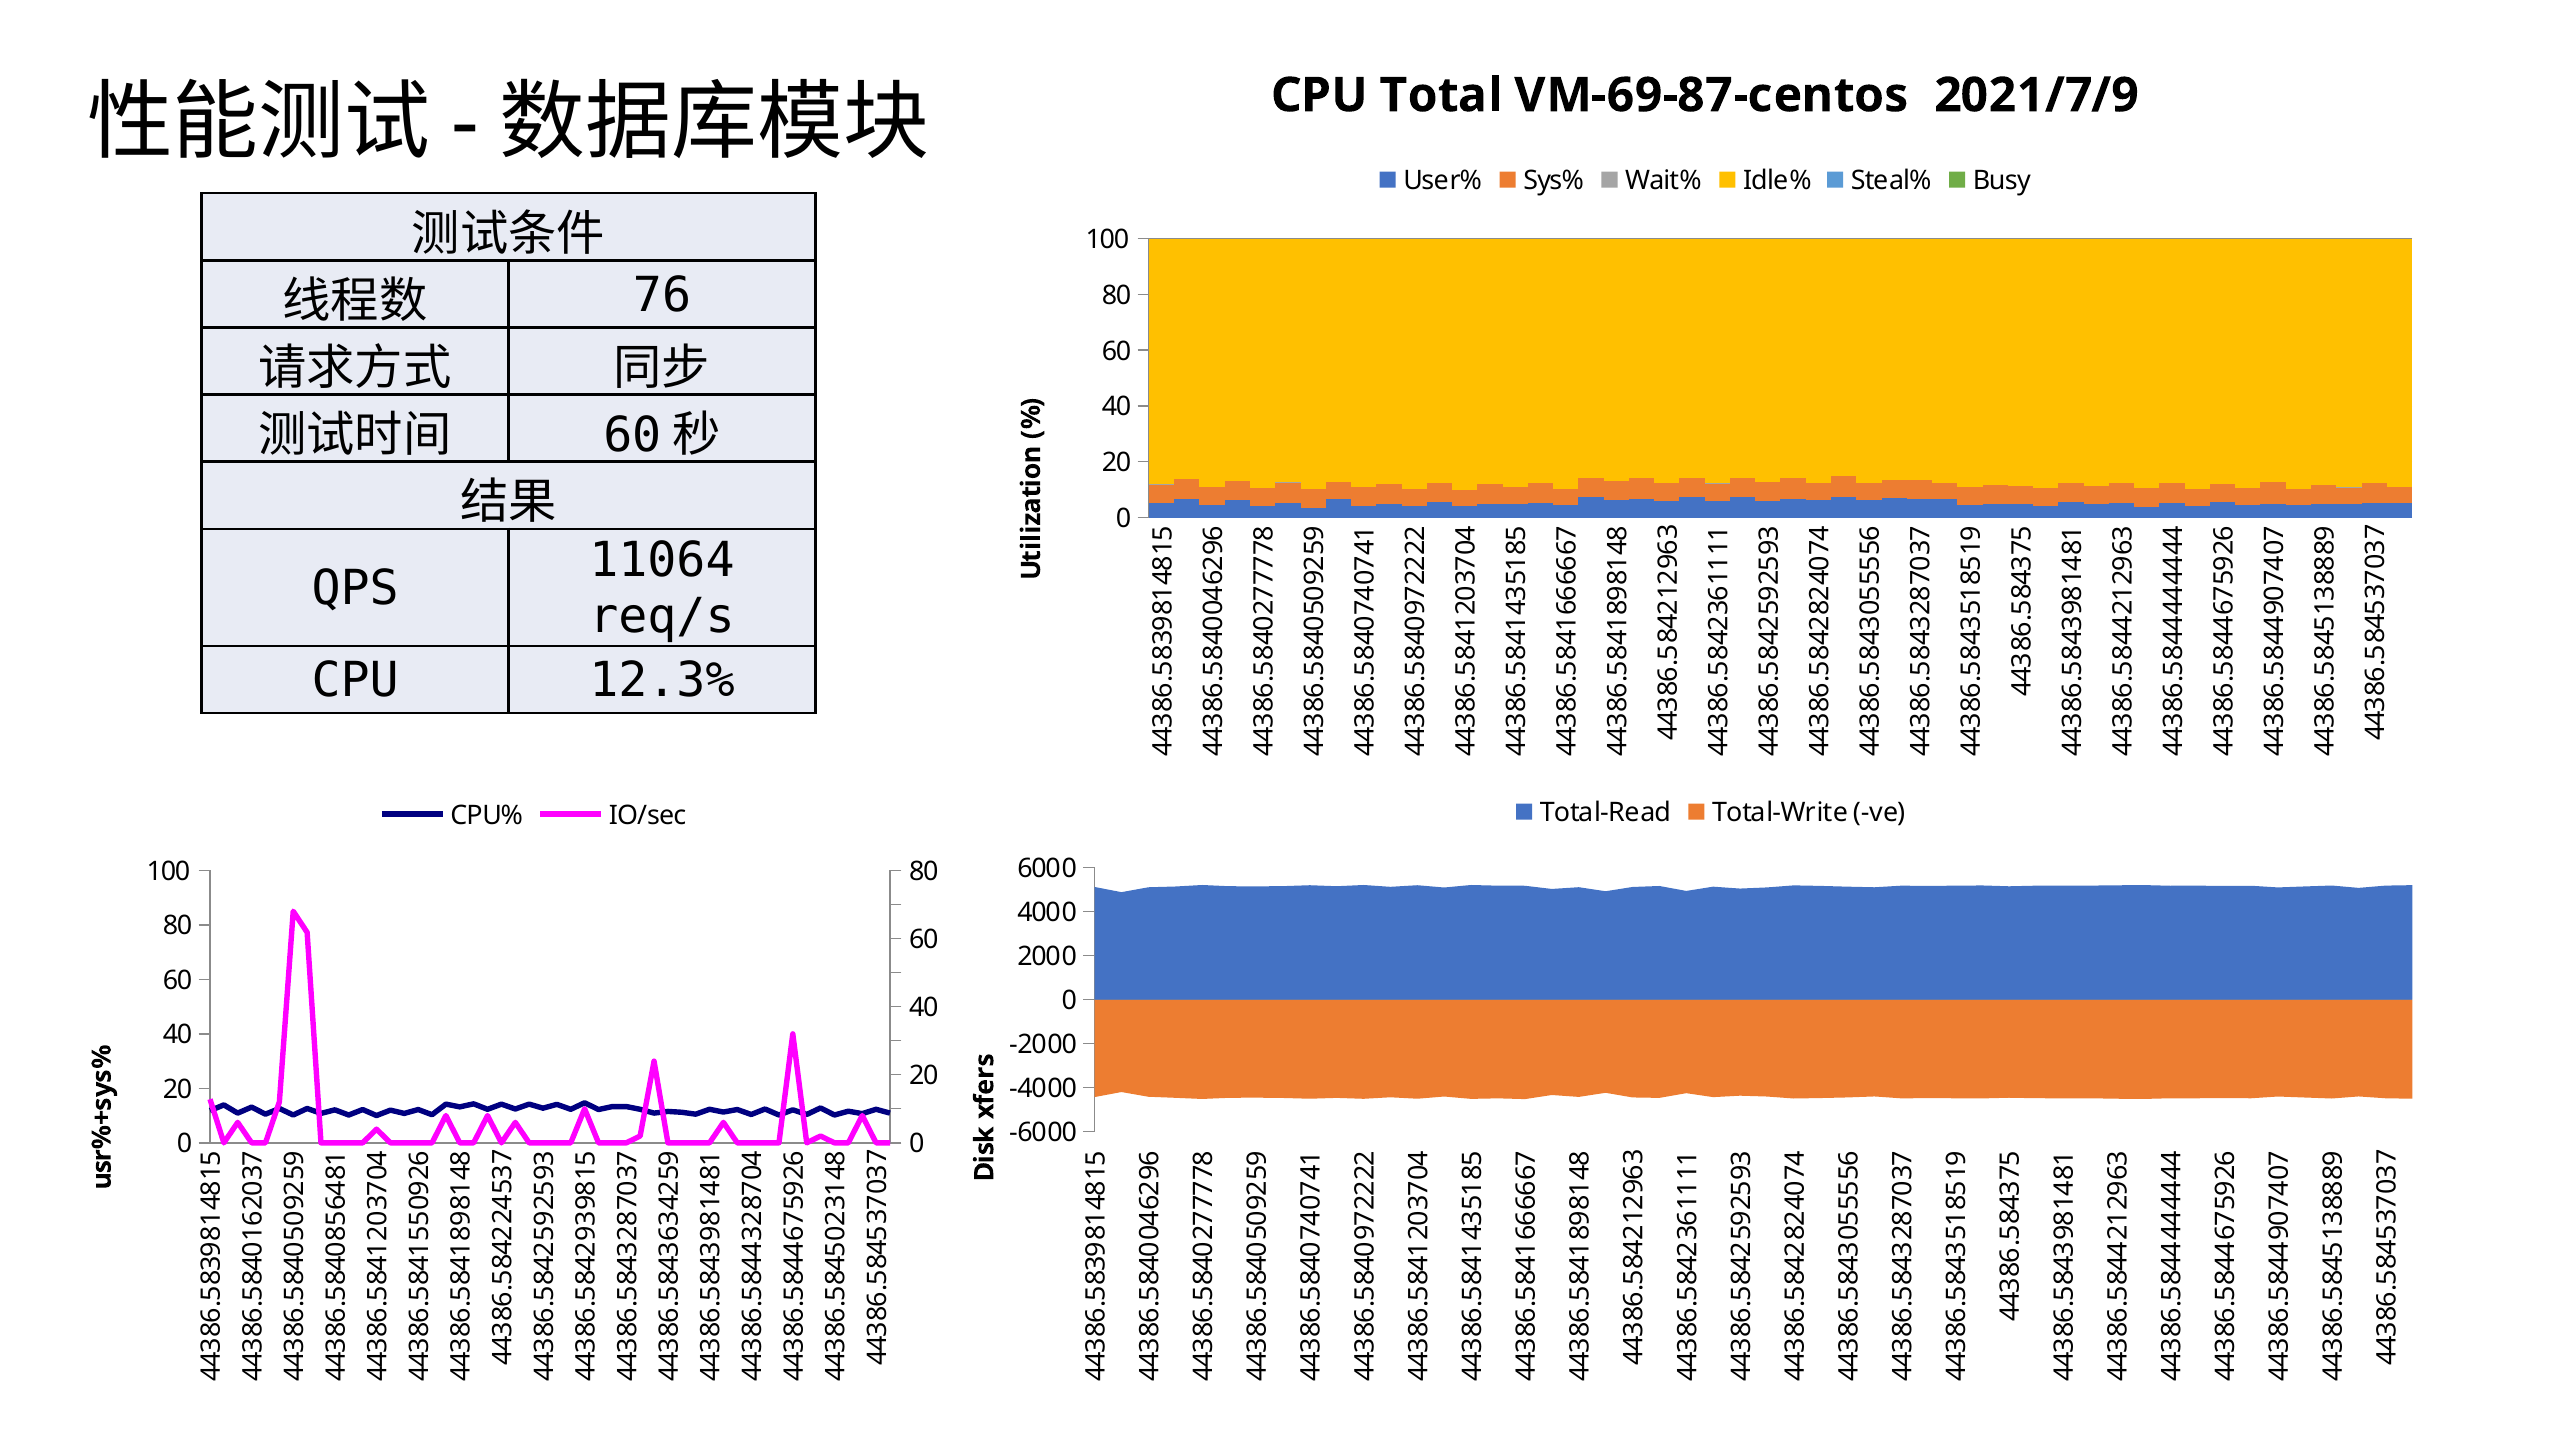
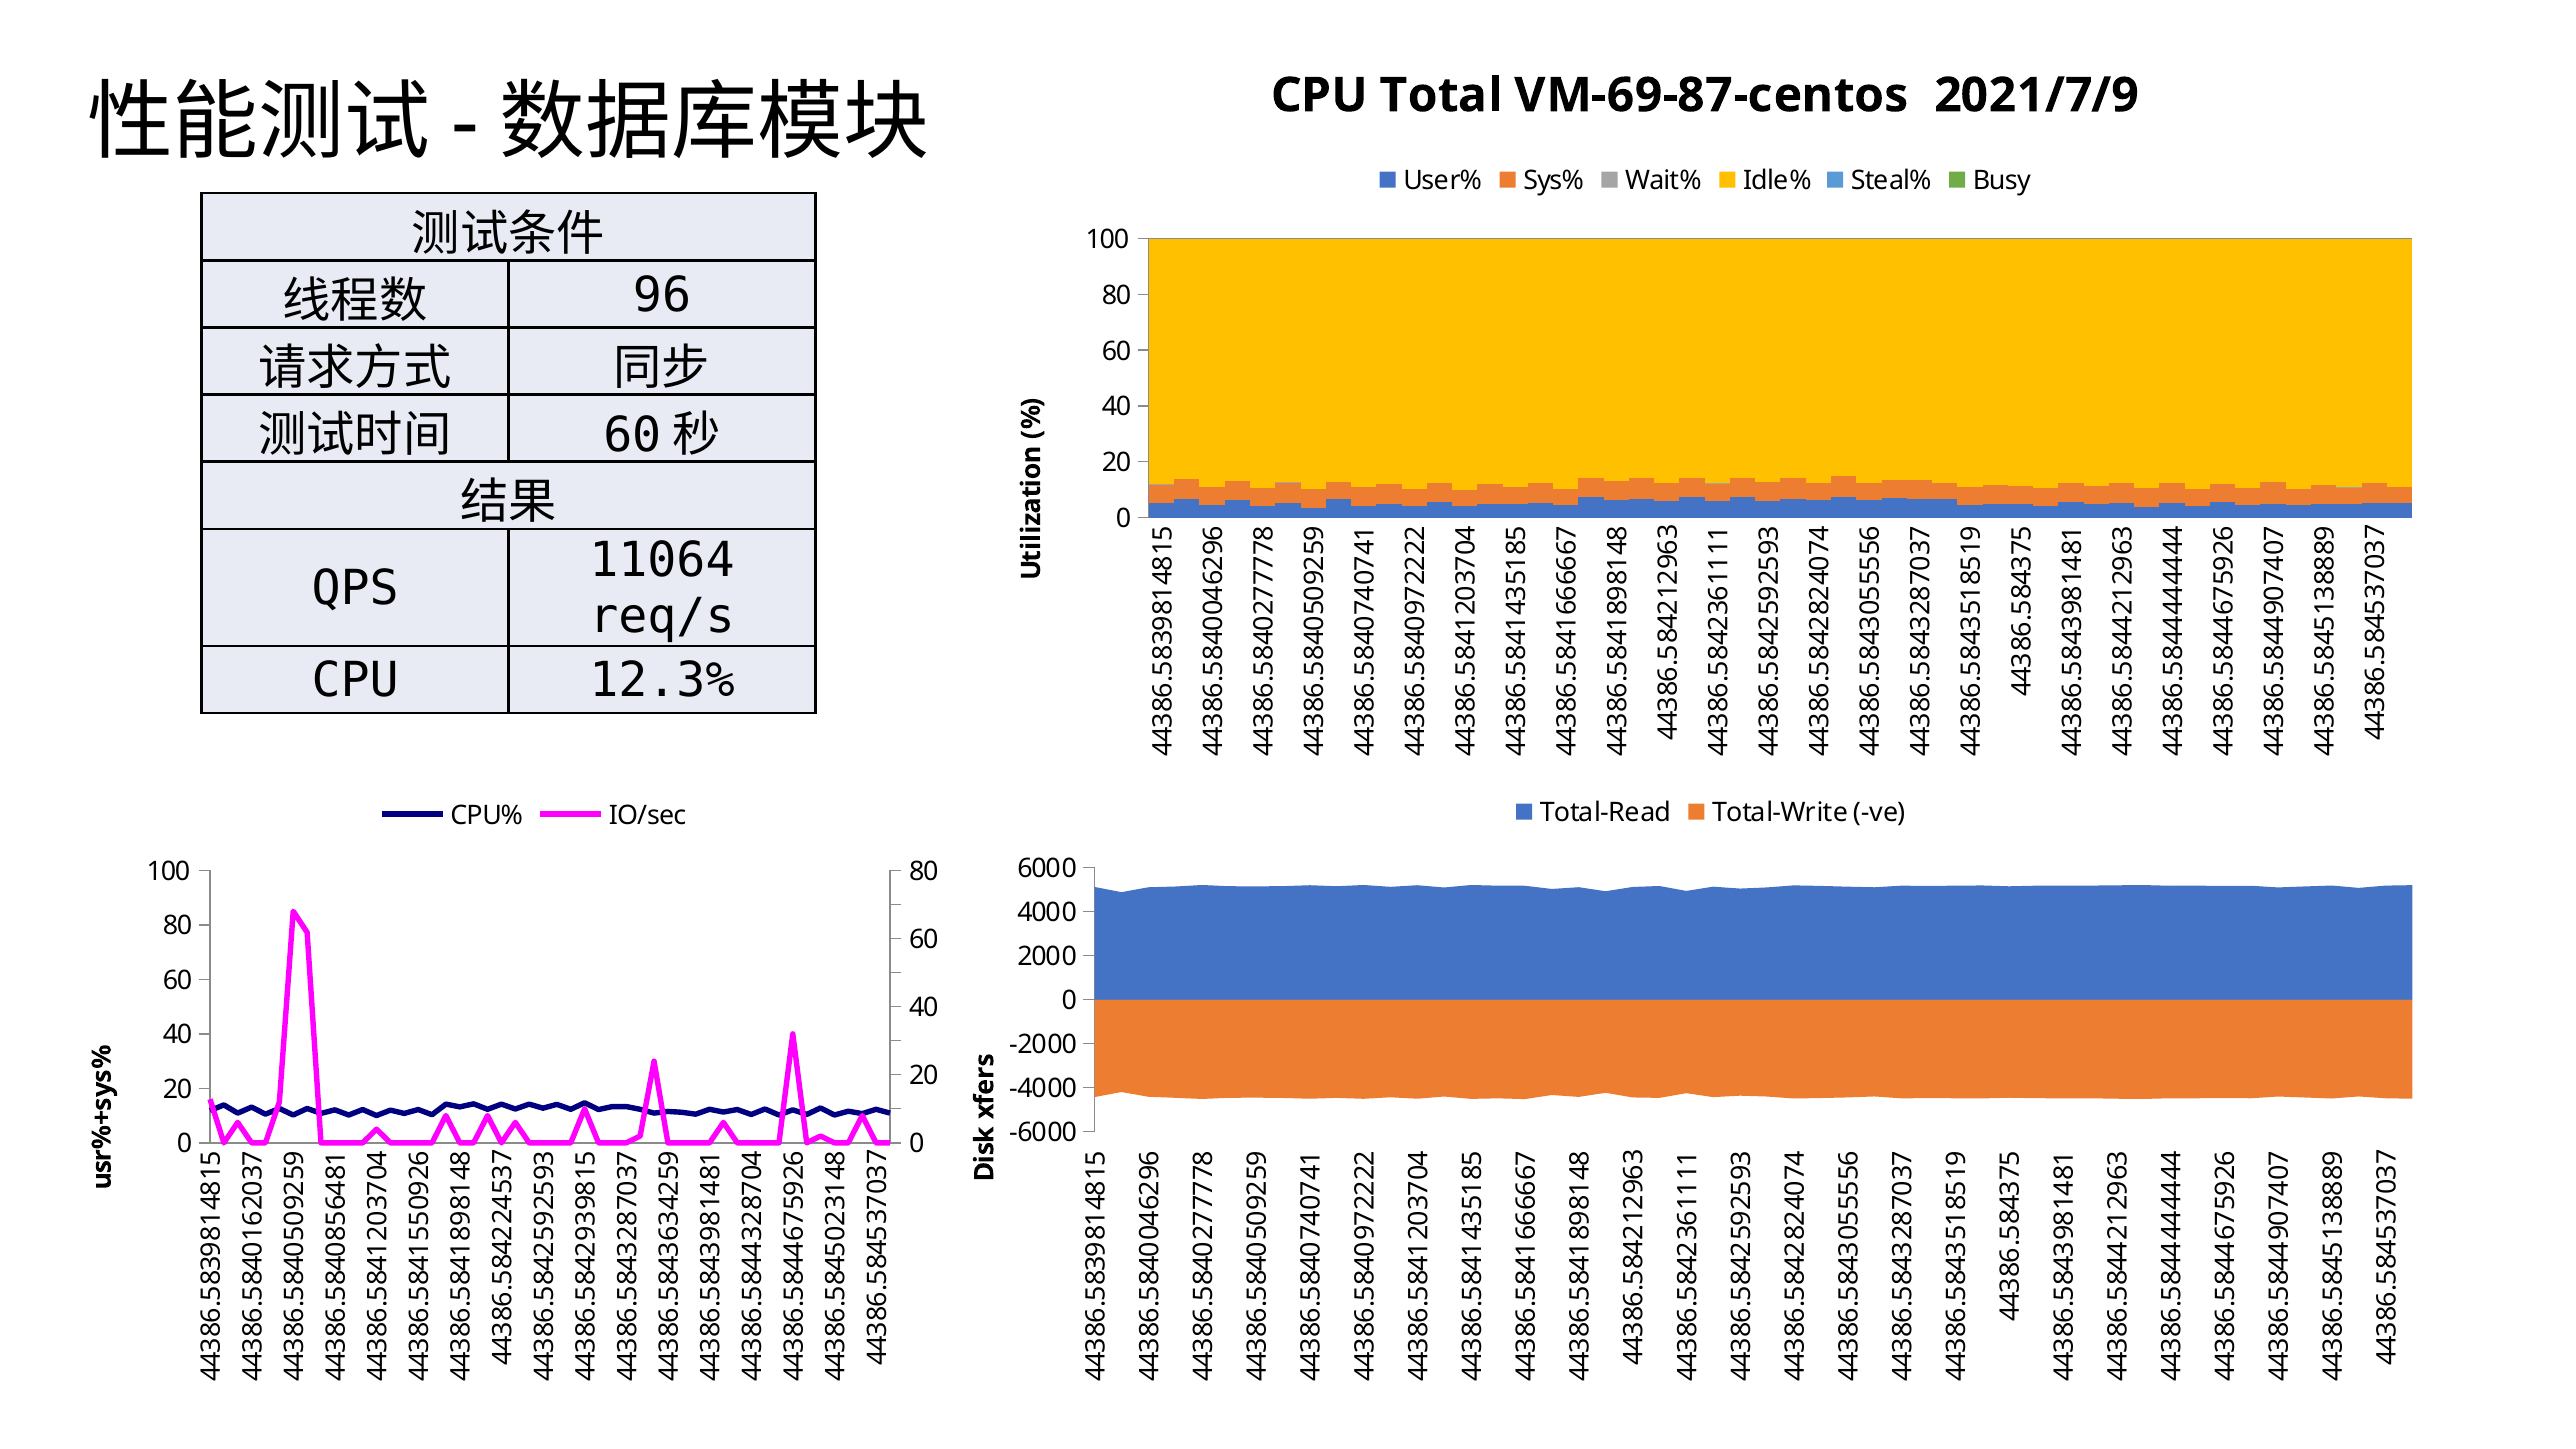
76: 76 -> 96 (662, 295)
